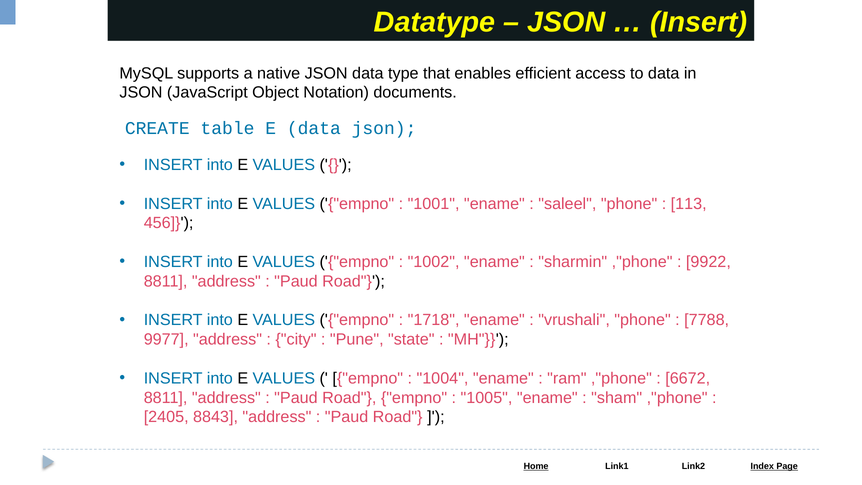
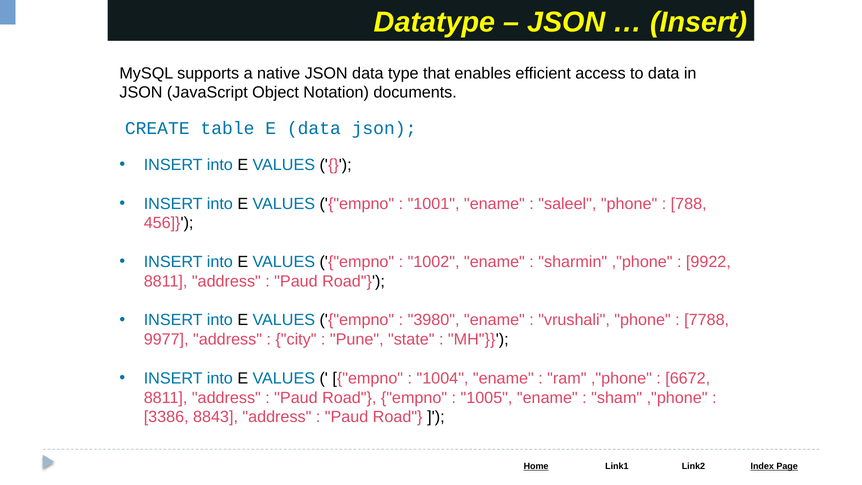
113: 113 -> 788 (689, 204)
1718: 1718 -> 3980 (434, 320)
2405: 2405 -> 3386 (166, 417)
